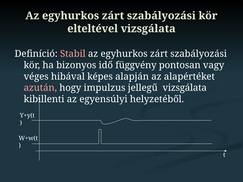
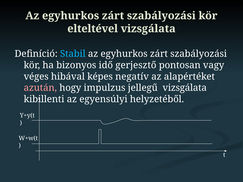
Stabil colour: pink -> light blue (73, 54)
függvény: függvény -> gerjesztő (136, 65)
alapján: alapján -> negatív (132, 77)
